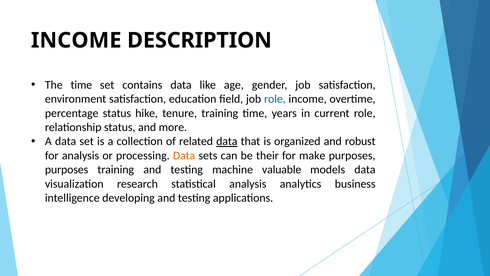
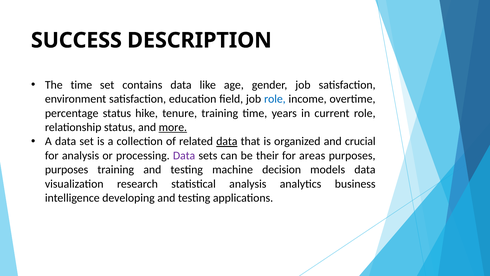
INCOME: INCOME -> SUCCESS (76, 40)
more underline: none -> present (173, 127)
robust: robust -> crucial (360, 141)
Data colour: orange -> purple (184, 155)
make: make -> areas (312, 155)
valuable: valuable -> decision (282, 169)
